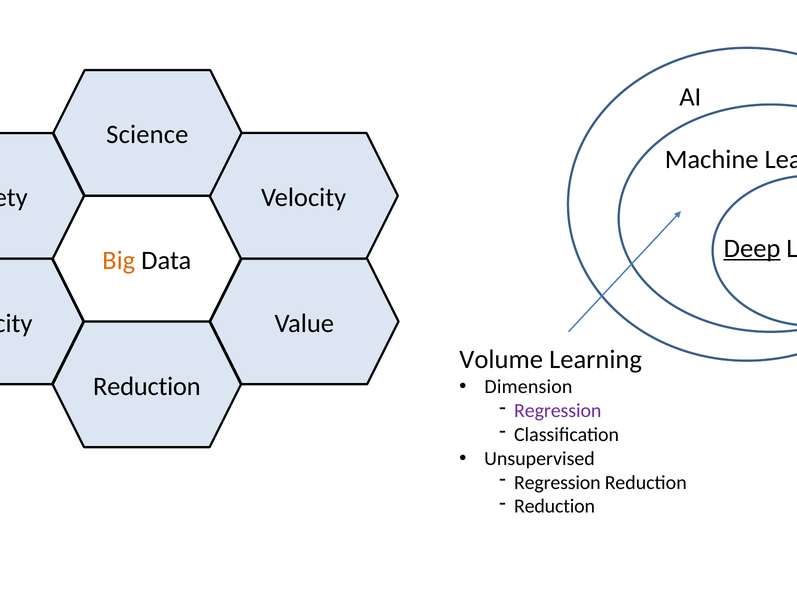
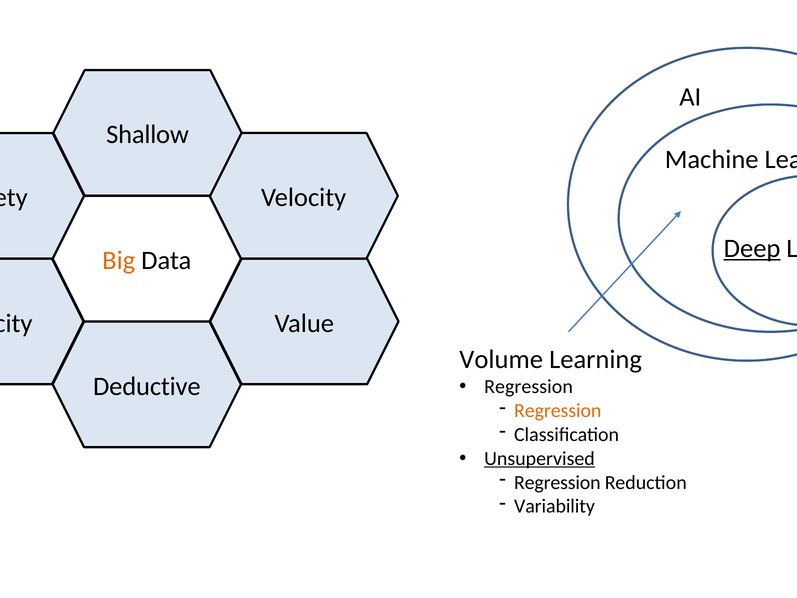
Science: Science -> Shallow (148, 135)
Reduction: Reduction -> Deductive (147, 386)
Dimension: Dimension -> Regression (529, 387)
Regression colour: purple -> orange (558, 411)
Unsupervised underline: none -> present (539, 458)
Reduction: Reduction -> Variability (554, 506)
